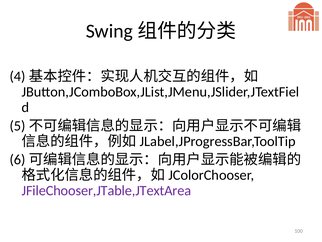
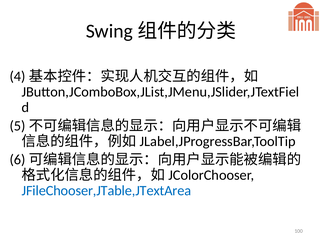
JFileChooser,JTable,JTextArea colour: purple -> blue (106, 190)
